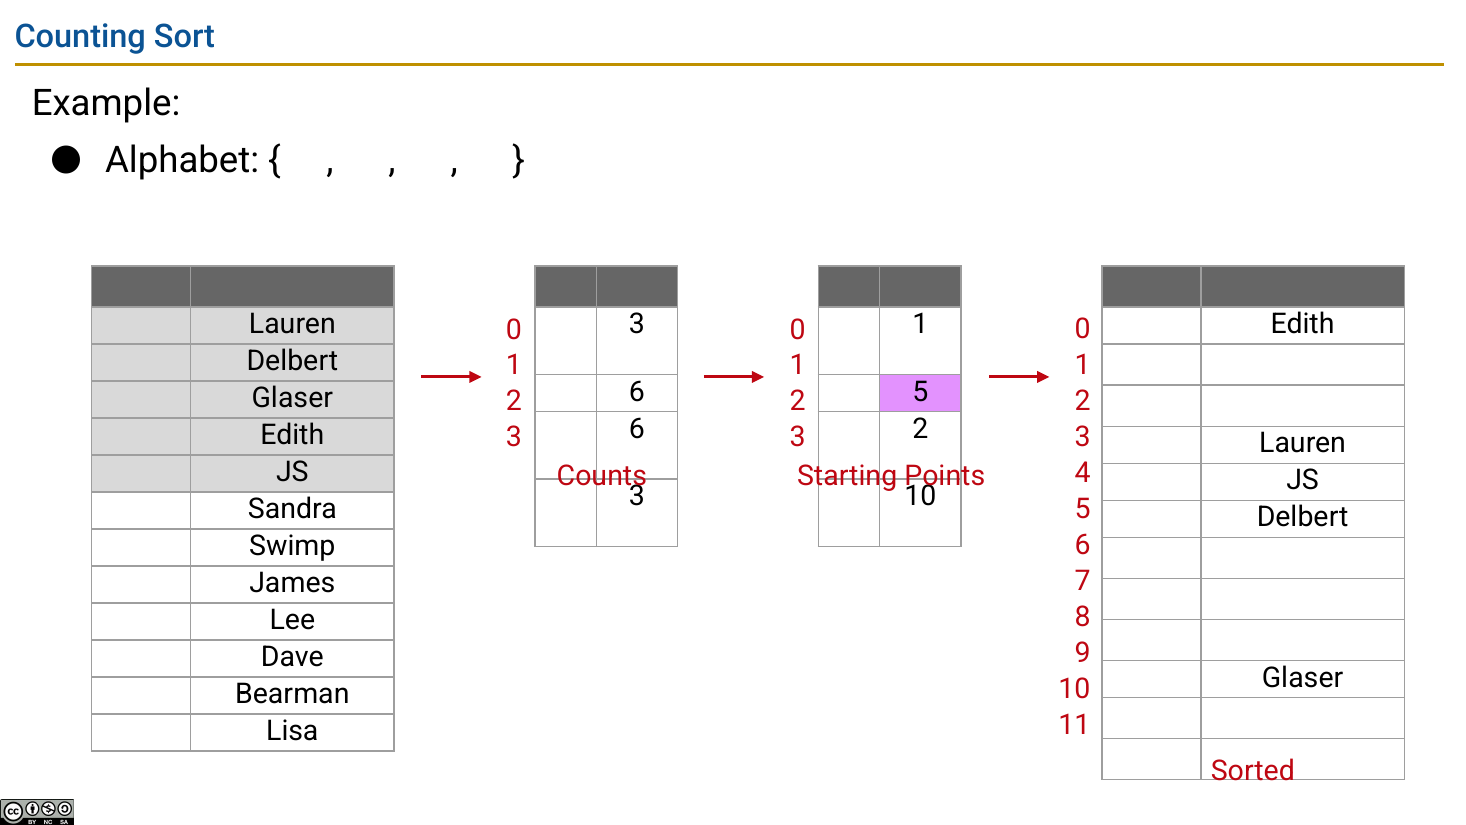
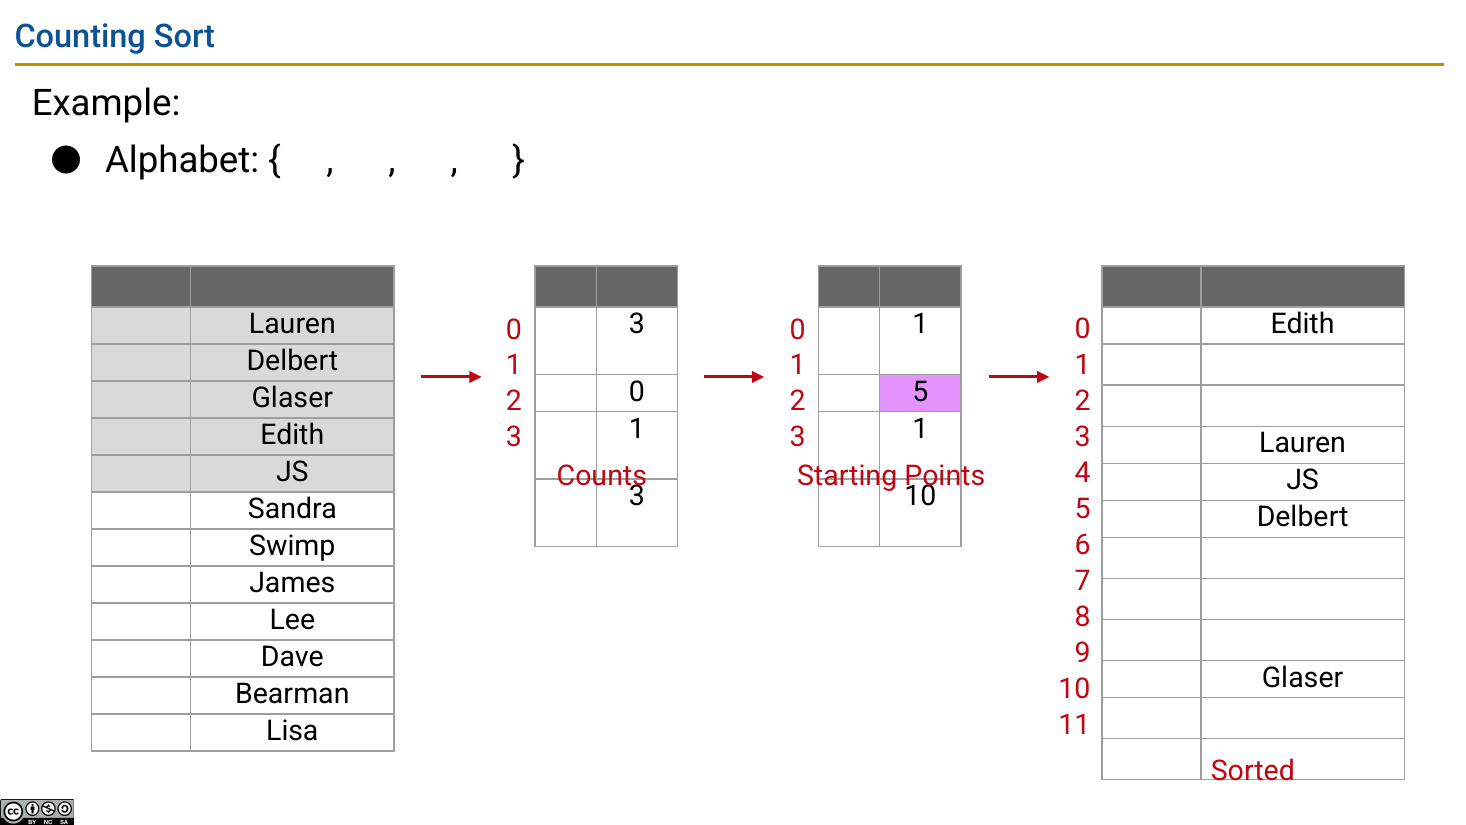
6: 6 -> 0 (637, 391)
6: 6 -> 1 (637, 428)
2: 2 -> 1 (921, 428)
